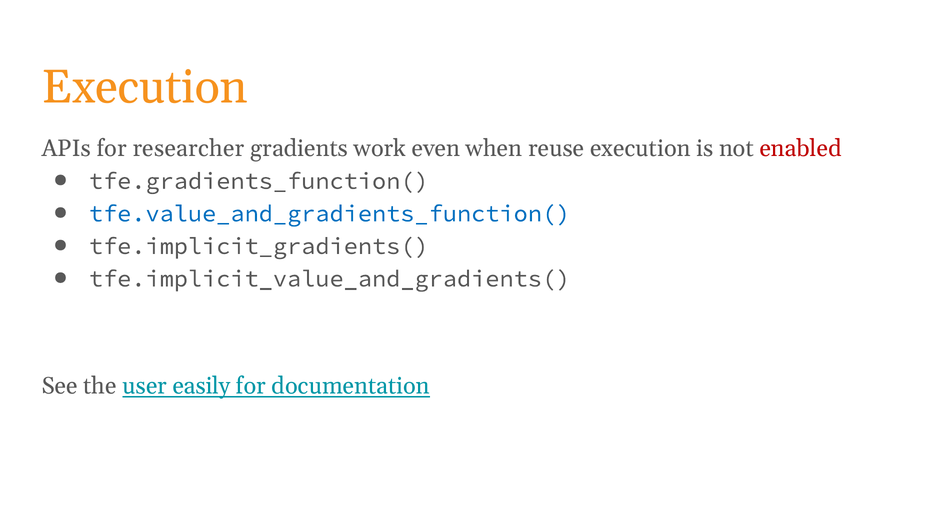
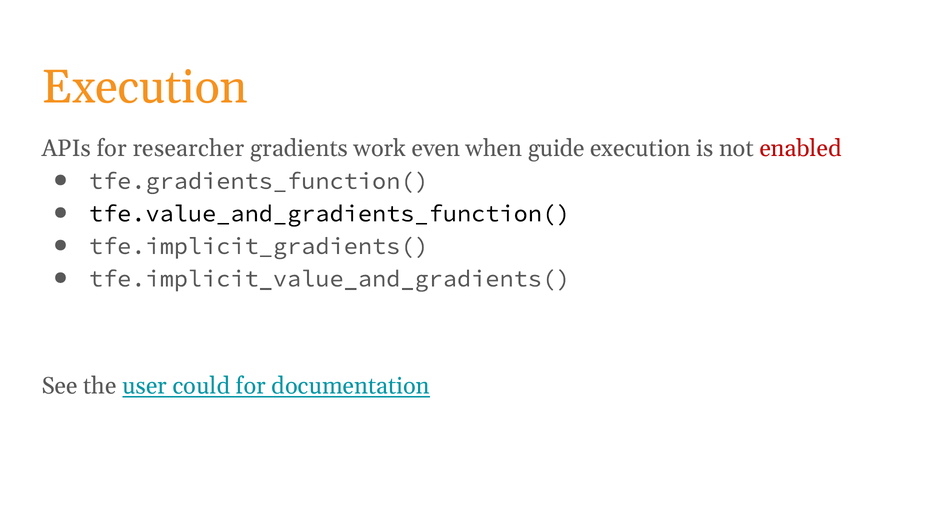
reuse: reuse -> guide (556, 148)
tfe.value_and_gradients_function( colour: blue -> black (330, 214)
easily: easily -> could (201, 386)
